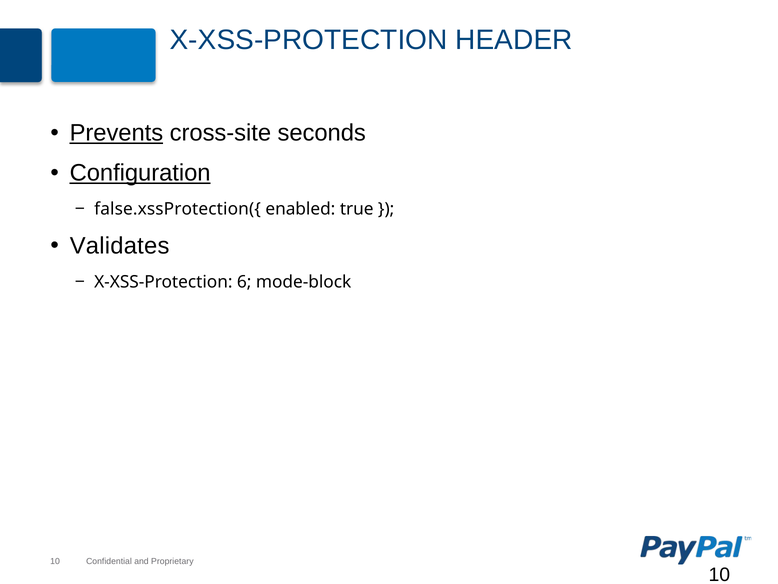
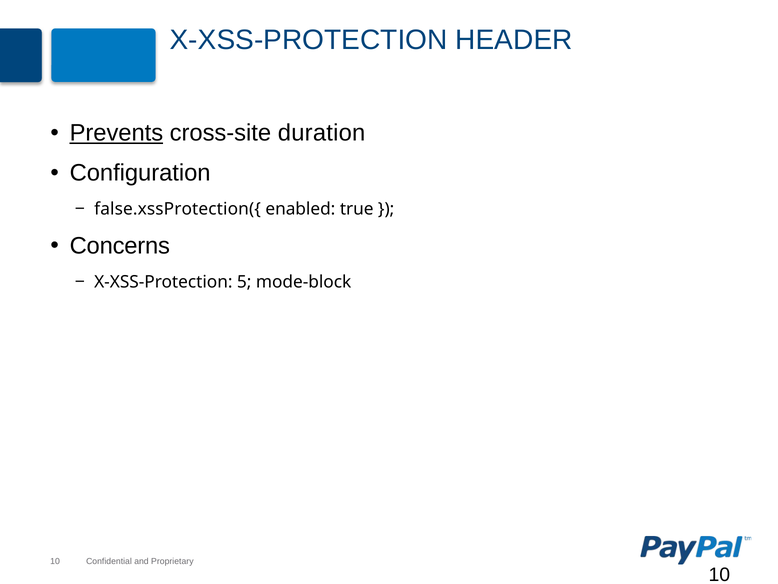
seconds: seconds -> duration (322, 133)
Configuration underline: present -> none (140, 173)
Validates: Validates -> Concerns (120, 246)
6: 6 -> 5 (244, 282)
